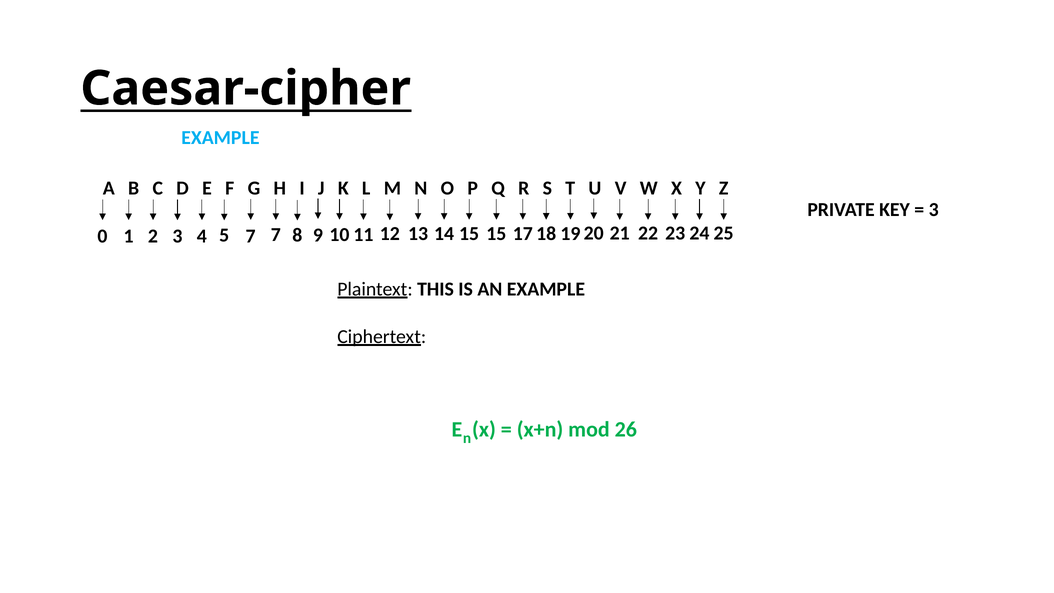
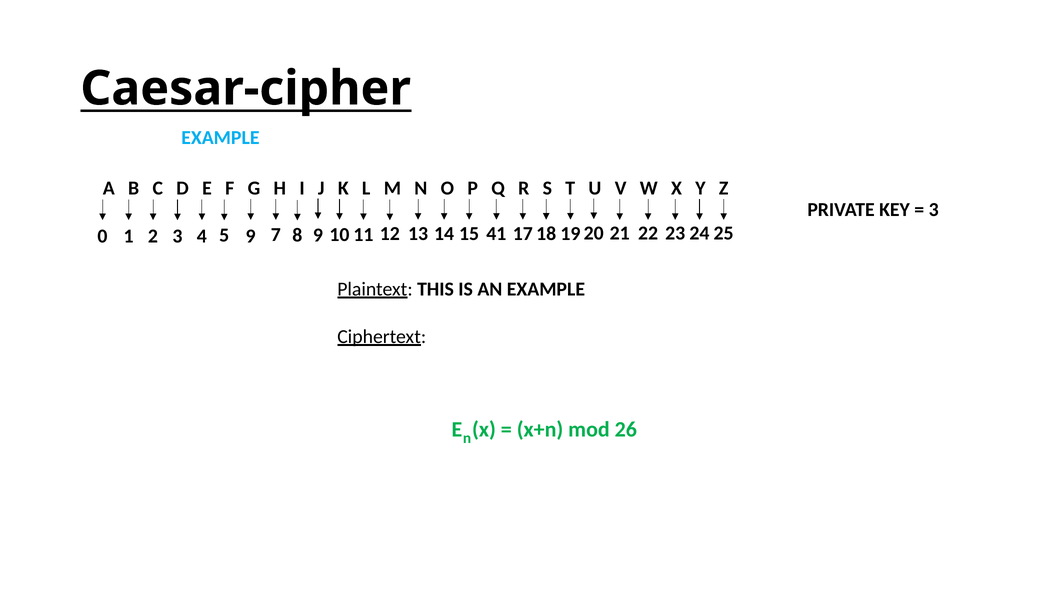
5 7: 7 -> 9 (251, 236)
15 15: 15 -> 41 (496, 234)
